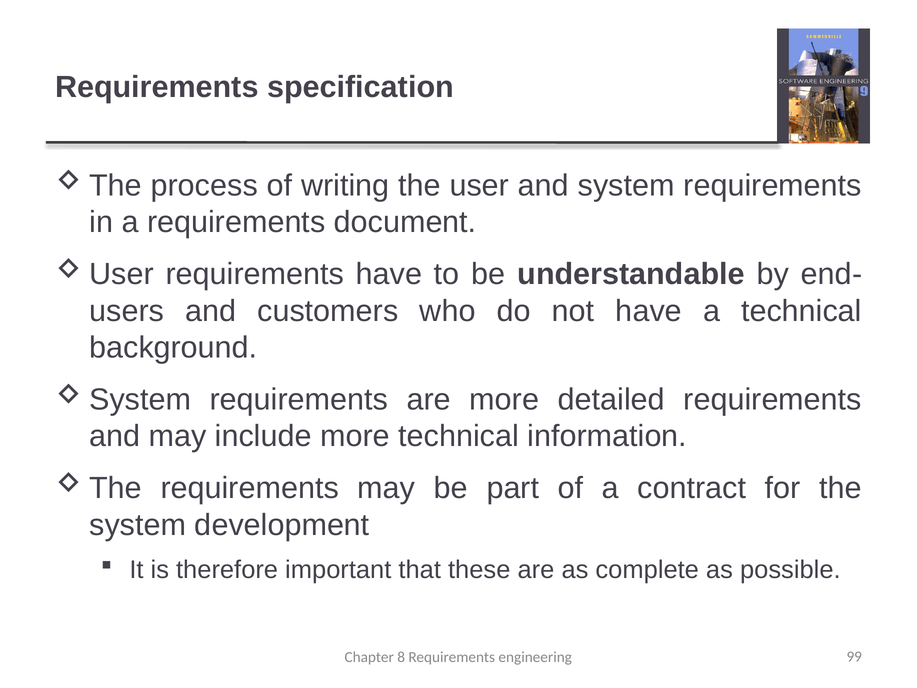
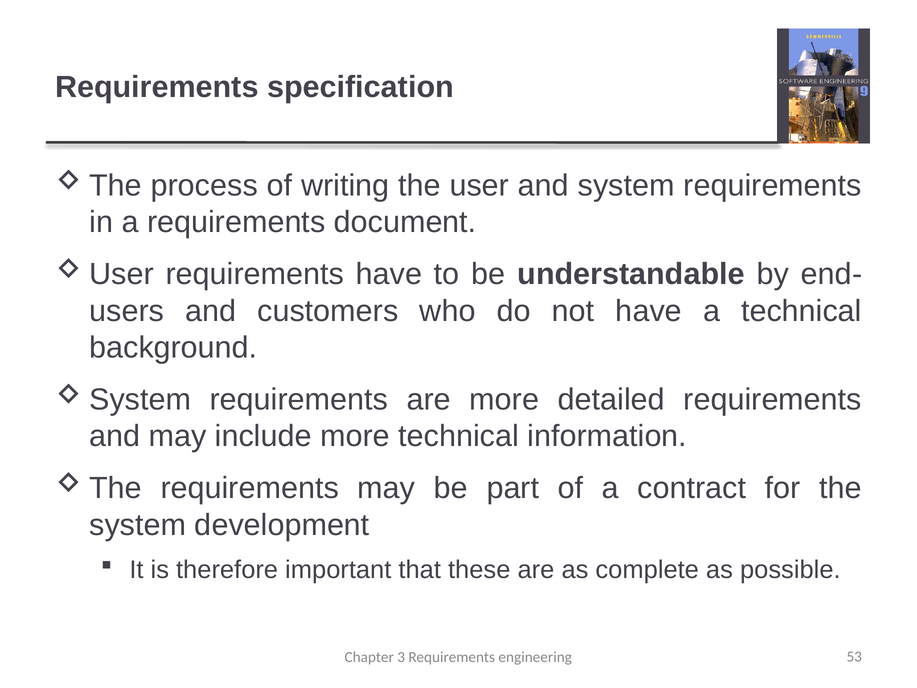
8: 8 -> 3 (401, 657)
99: 99 -> 53 (854, 657)
